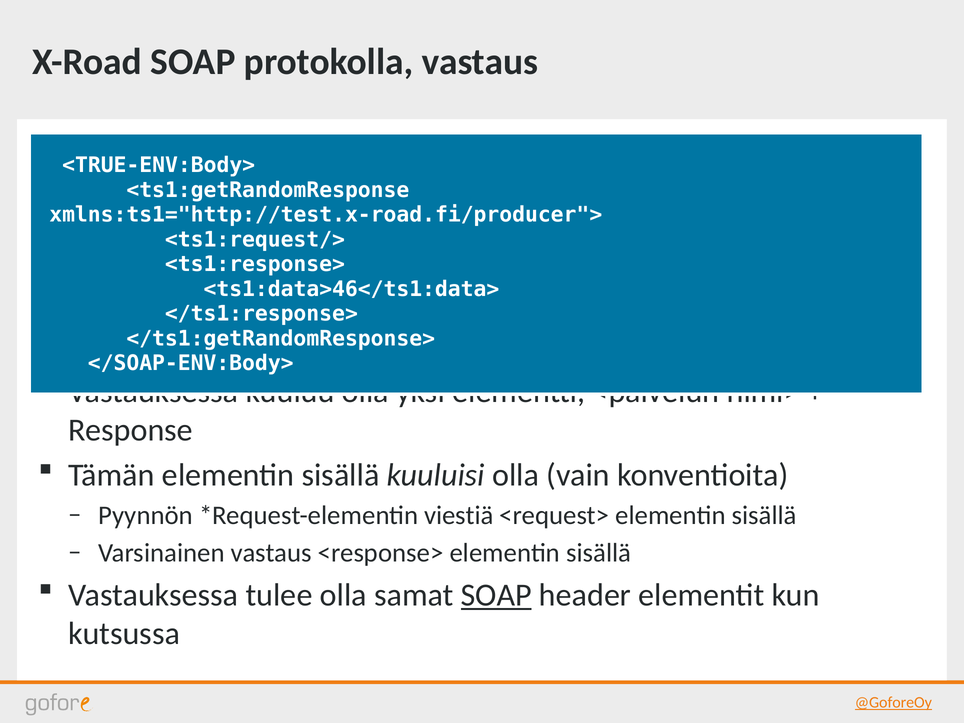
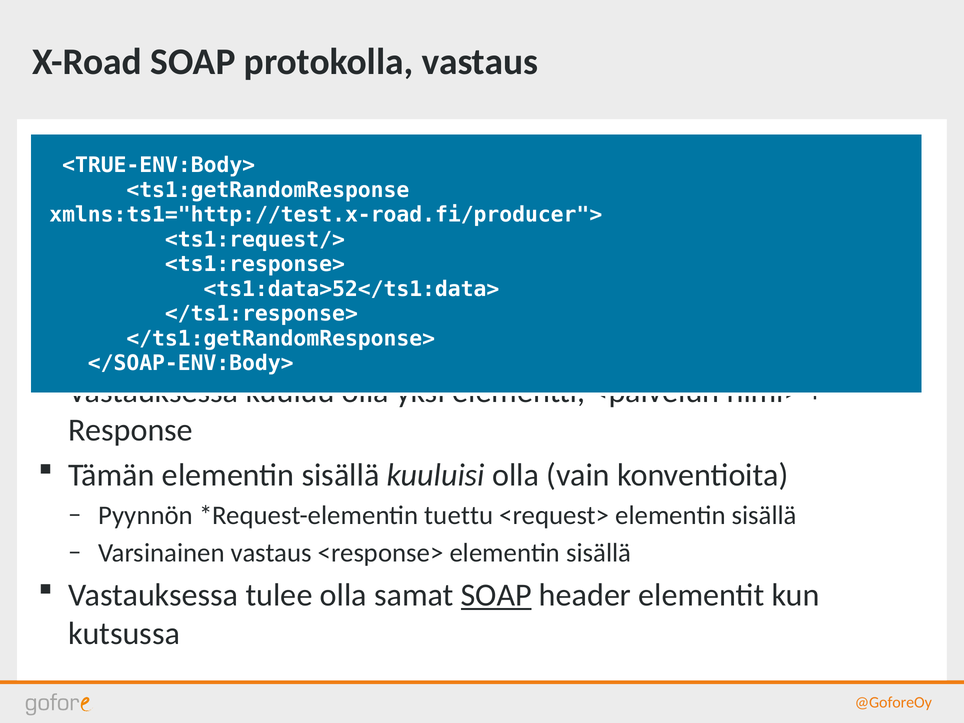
<ts1:data>46</ts1:data>: <ts1:data>46</ts1:data> -> <ts1:data>52</ts1:data> (351, 289)
viestiä: viestiä -> tuettu (459, 516)
@GoforeOy underline: present -> none (893, 703)
